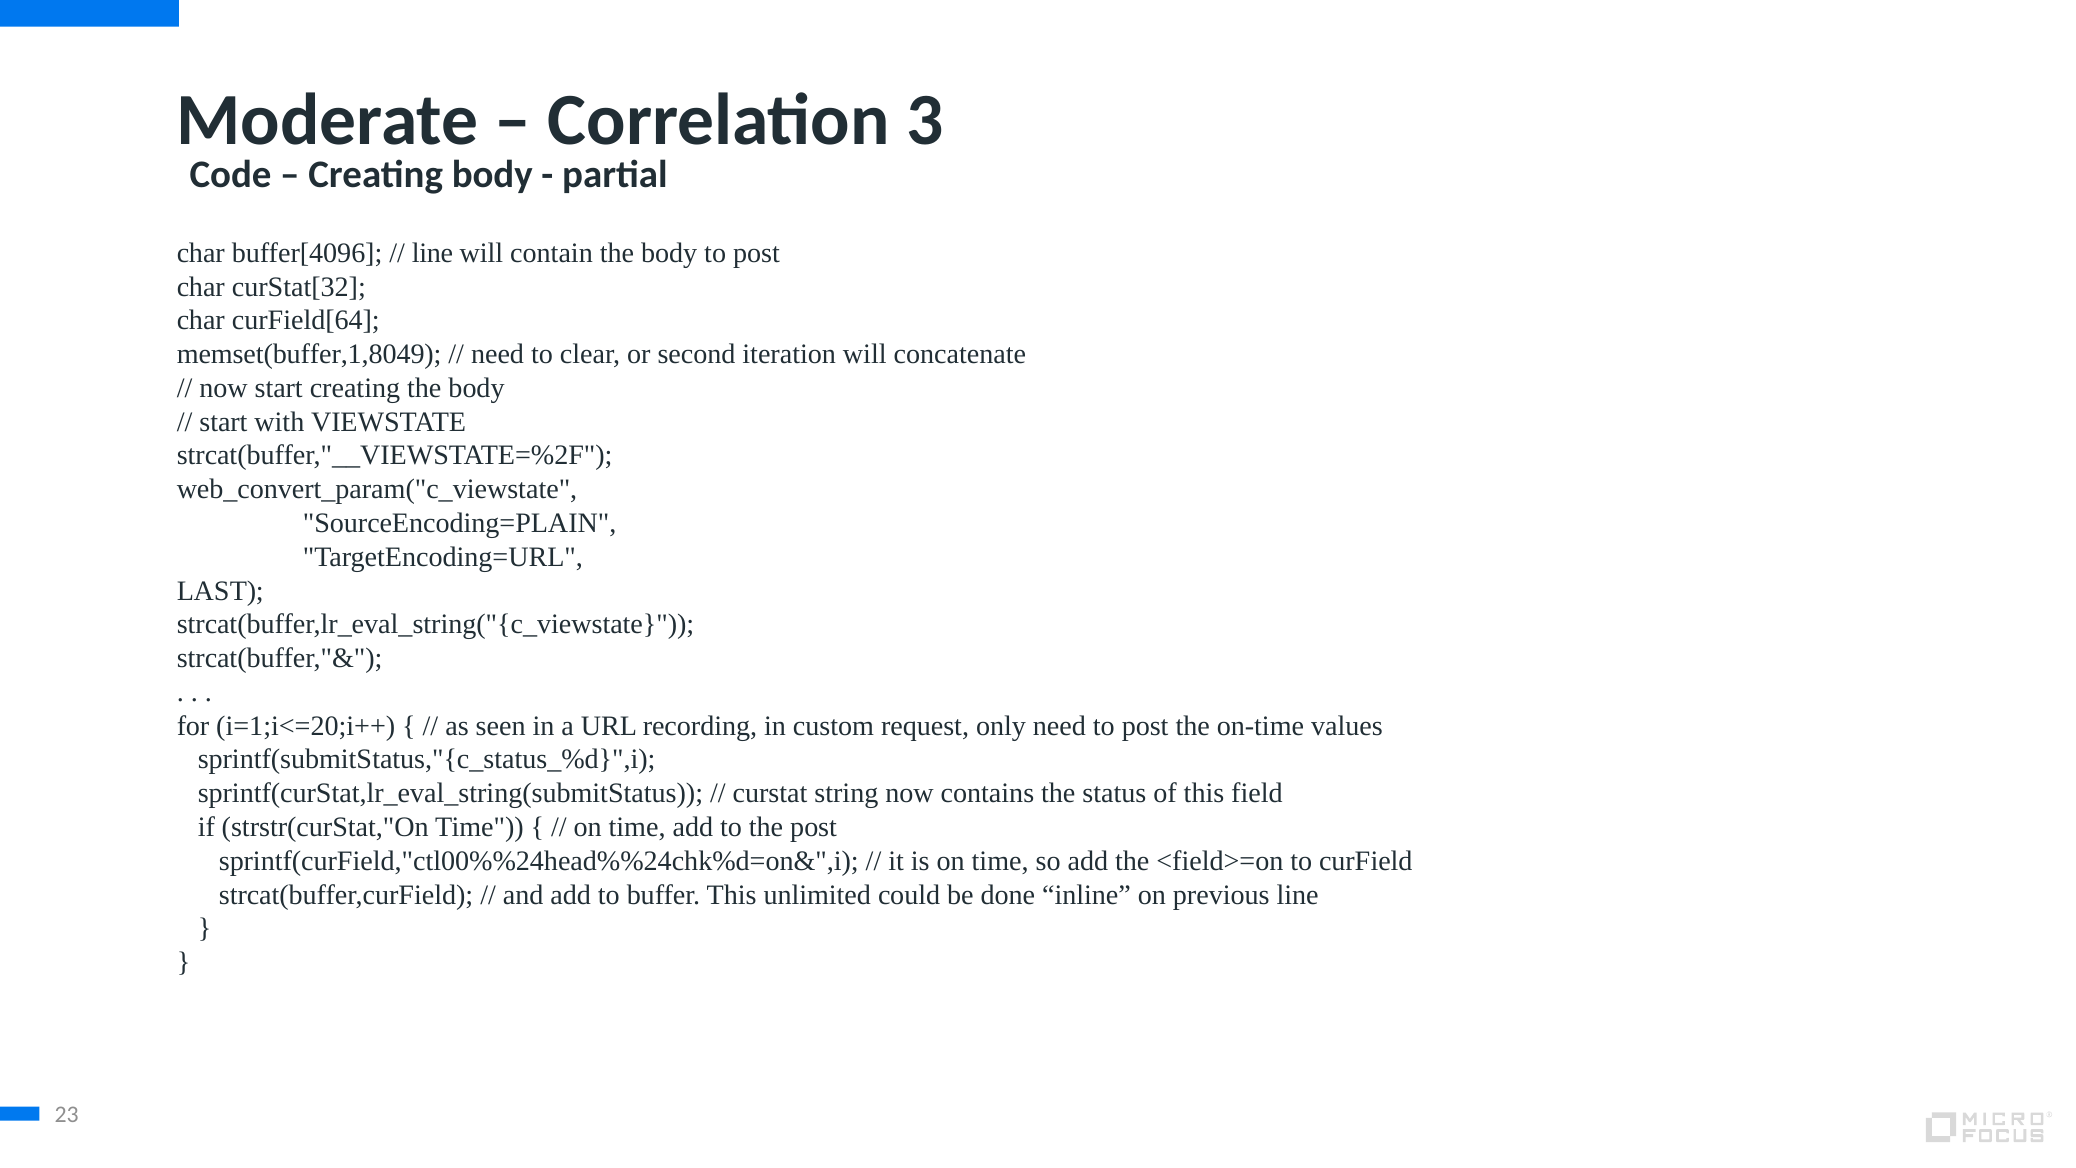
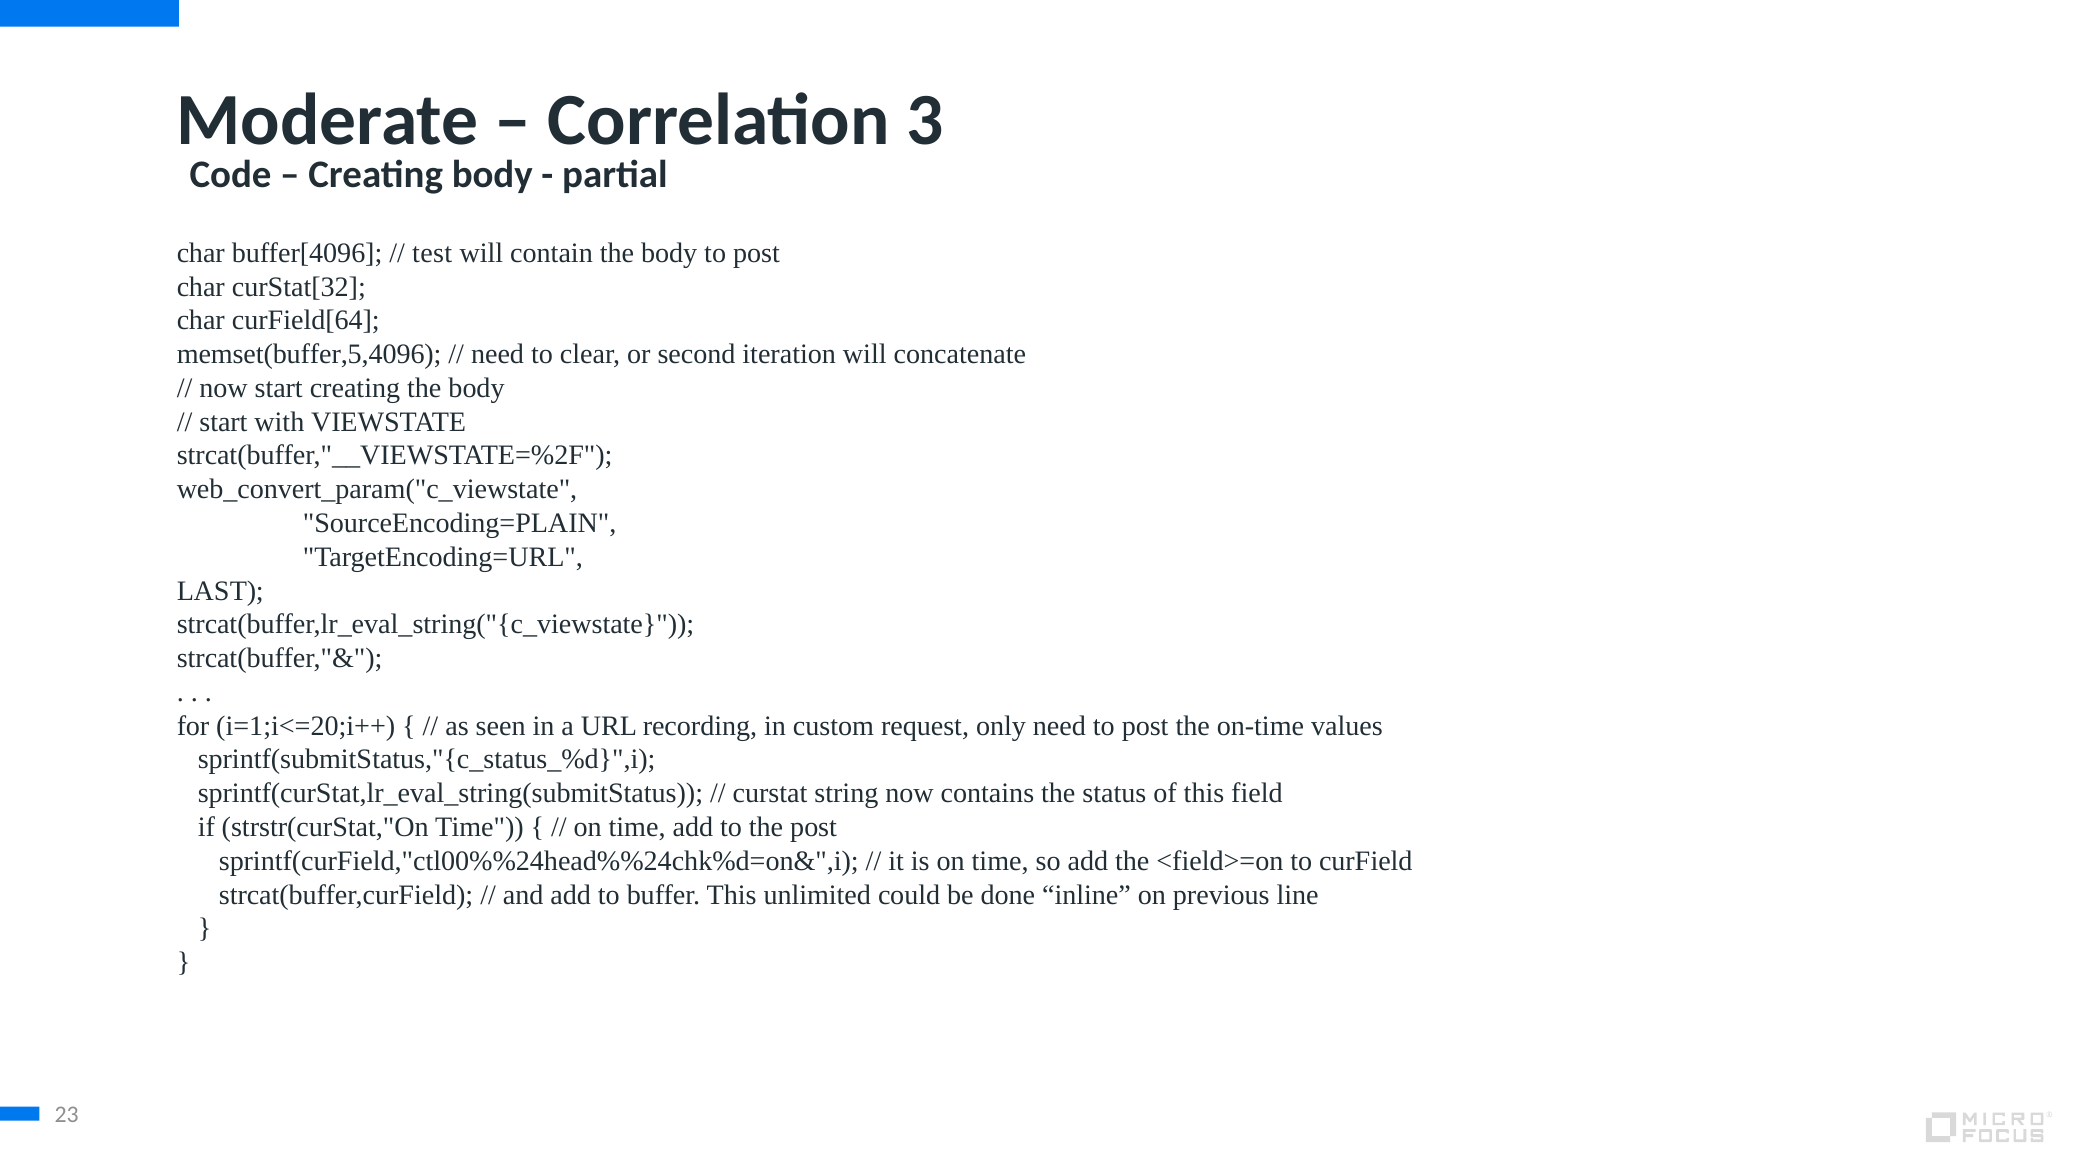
line: line -> test (432, 253)
memset(buffer,1,8049: memset(buffer,1,8049 -> memset(buffer,5,4096 (309, 354)
